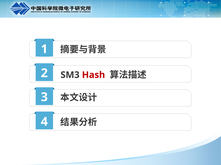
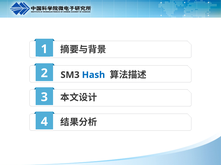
Hash colour: red -> blue (93, 75)
